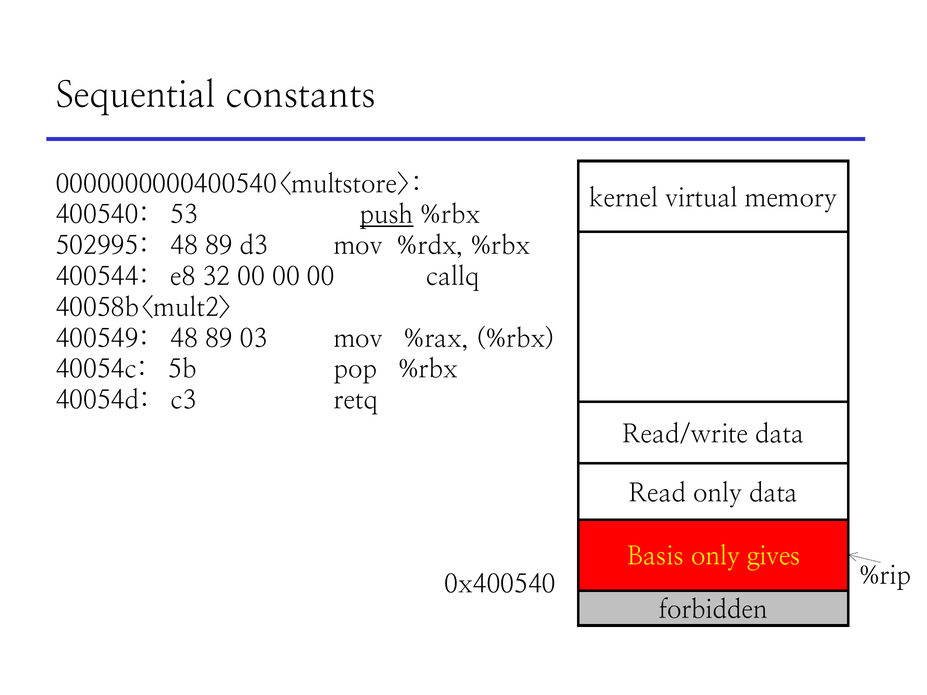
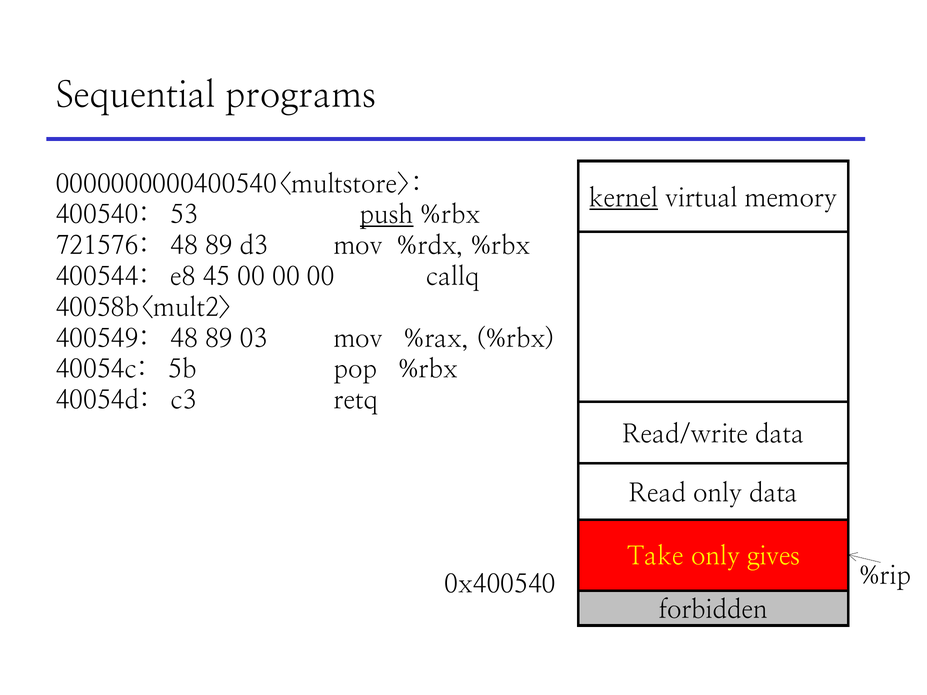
constants: constants -> programs (301, 95)
kernel underline: none -> present (624, 198)
502995: 502995 -> 721576 (102, 246)
32: 32 -> 45 (216, 277)
Basis: Basis -> Take (655, 557)
